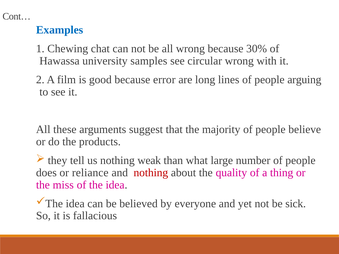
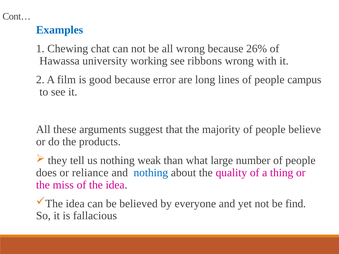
30%: 30% -> 26% (257, 49)
samples: samples -> working (149, 61)
circular: circular -> ribbons (205, 61)
arguing: arguing -> campus (304, 80)
nothing colour: red -> blue (151, 173)
sick: sick -> find (296, 204)
